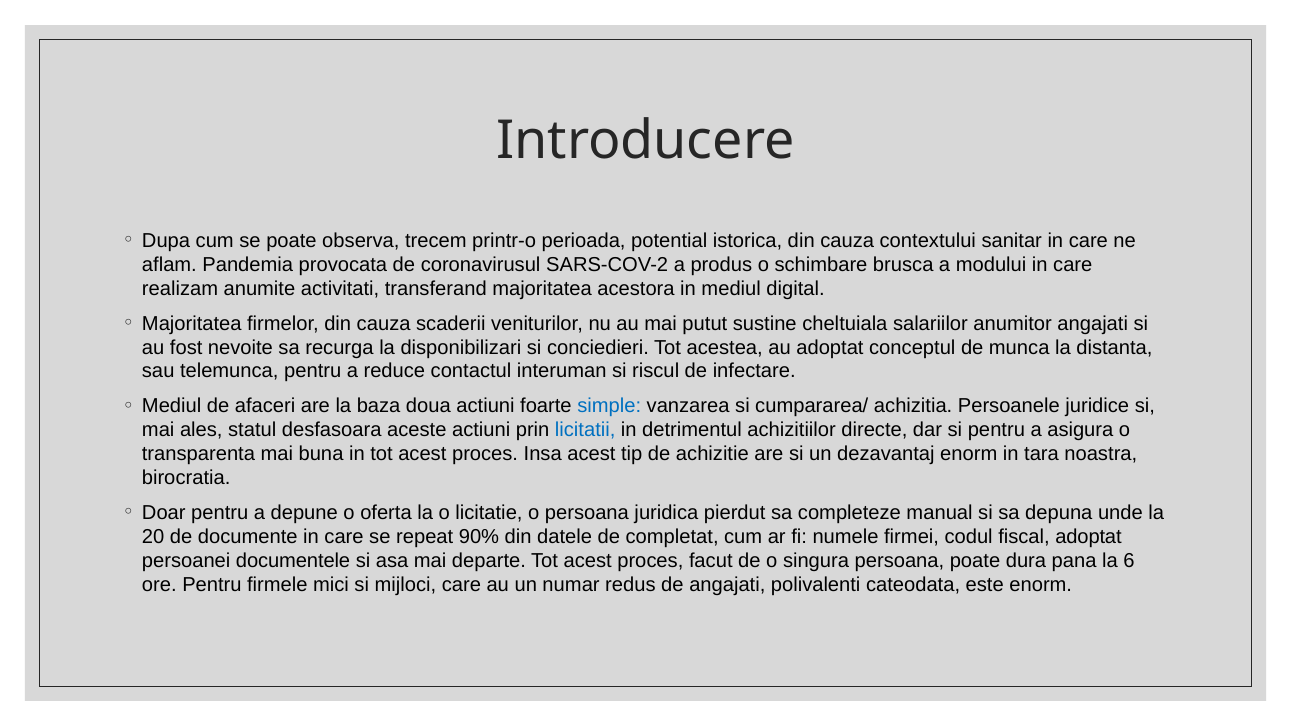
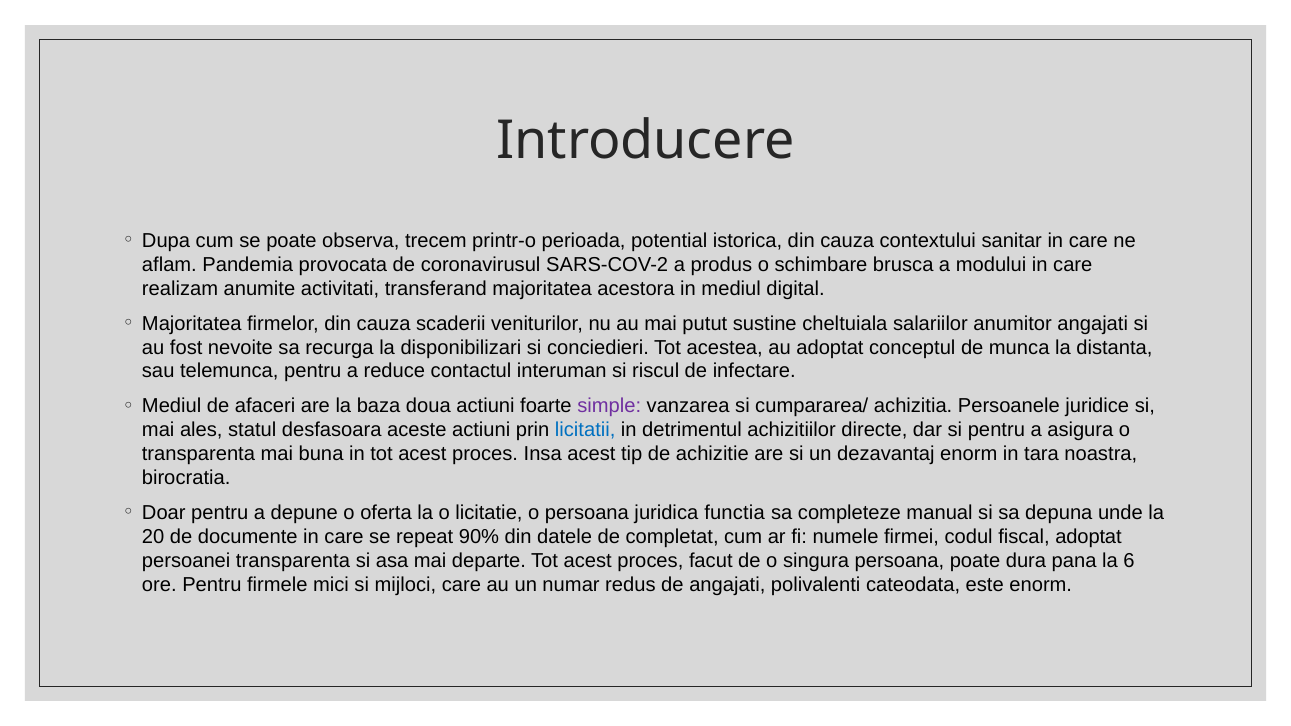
simple colour: blue -> purple (609, 406)
pierdut: pierdut -> functia (735, 513)
persoanei documentele: documentele -> transparenta (293, 561)
